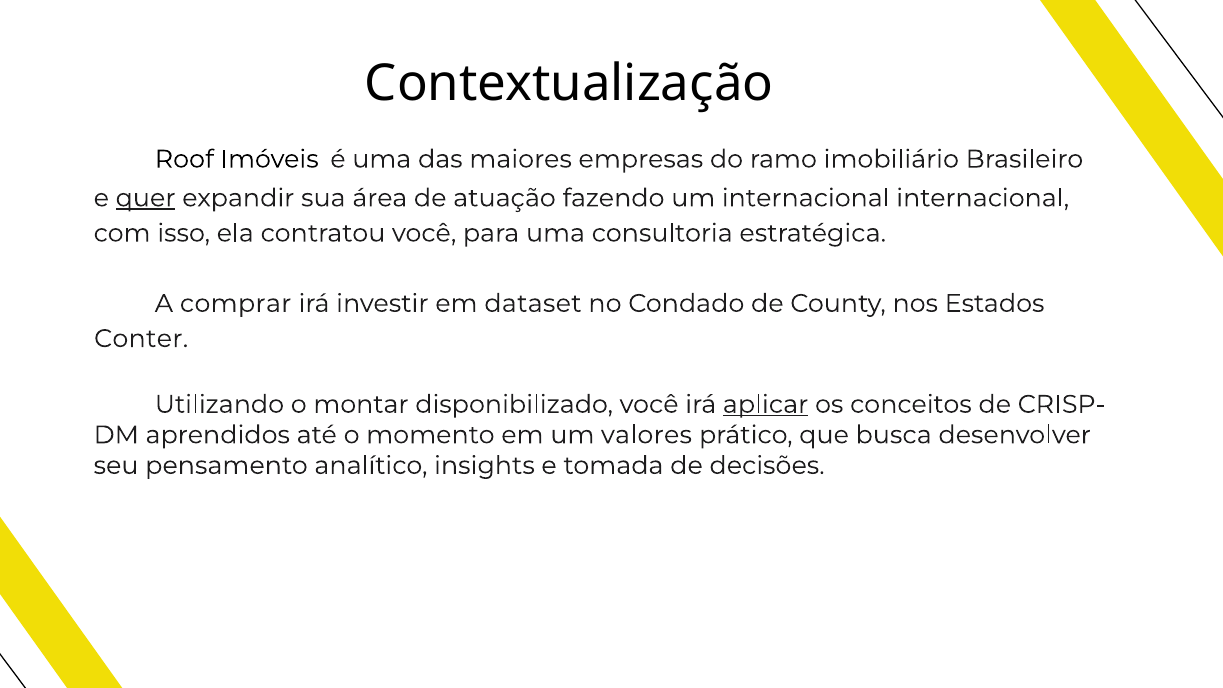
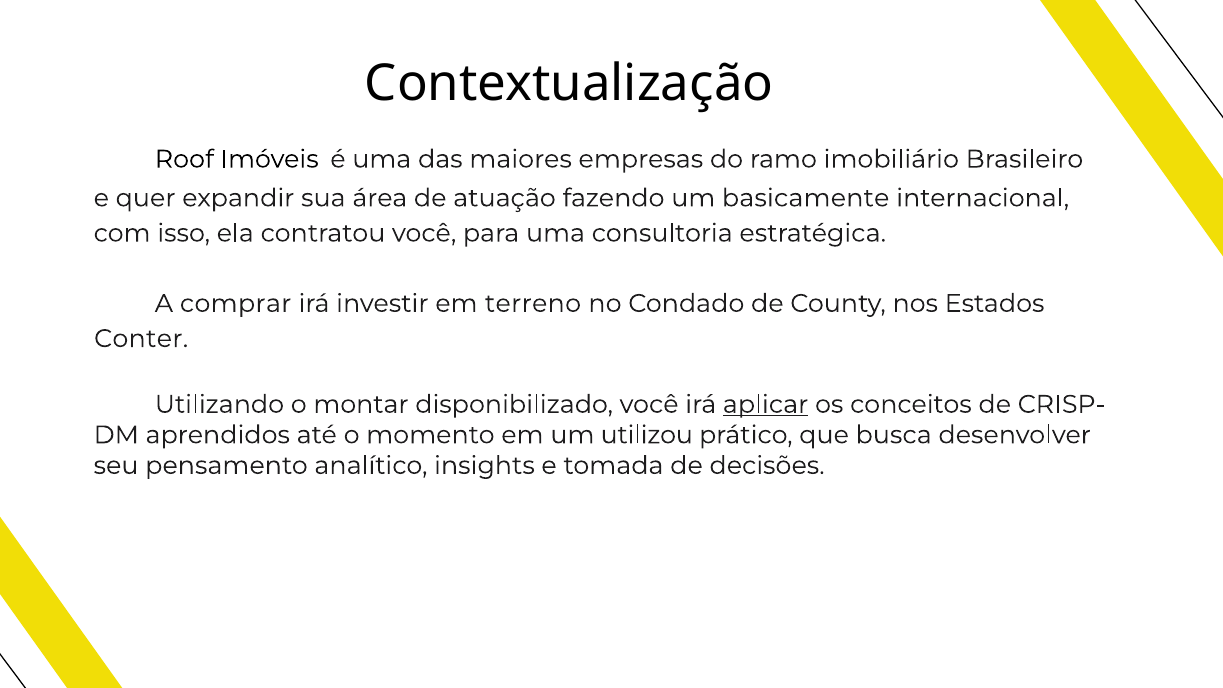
quer underline: present -> none (146, 198)
um internacional: internacional -> basicamente (806, 198)
dataset: dataset -> terreno (533, 303)
valores: valores -> utilizou (647, 435)
